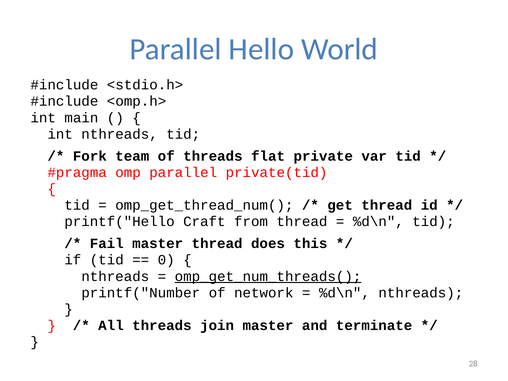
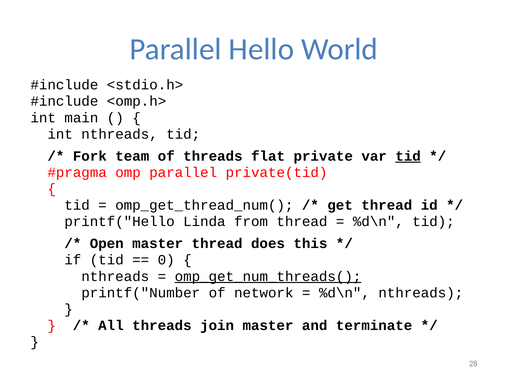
tid underline: none -> present (408, 156)
Craft: Craft -> Linda (204, 222)
Fail: Fail -> Open (107, 244)
